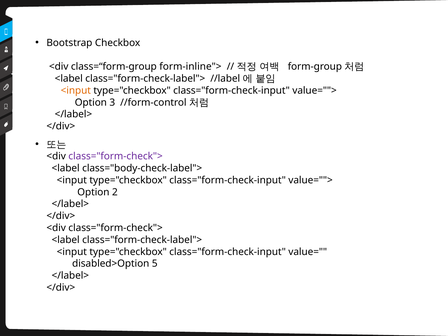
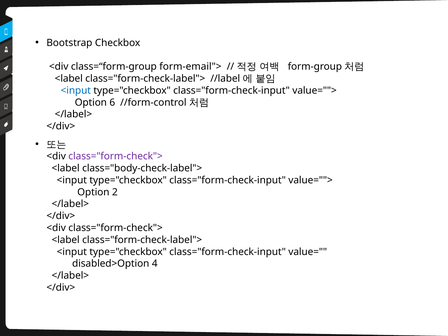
form-inline">: form-inline"> -> form-email"> (190, 67)
<input colour: orange -> blue (76, 91)
3: 3 -> 6 (112, 102)
5: 5 -> 4 (155, 264)
